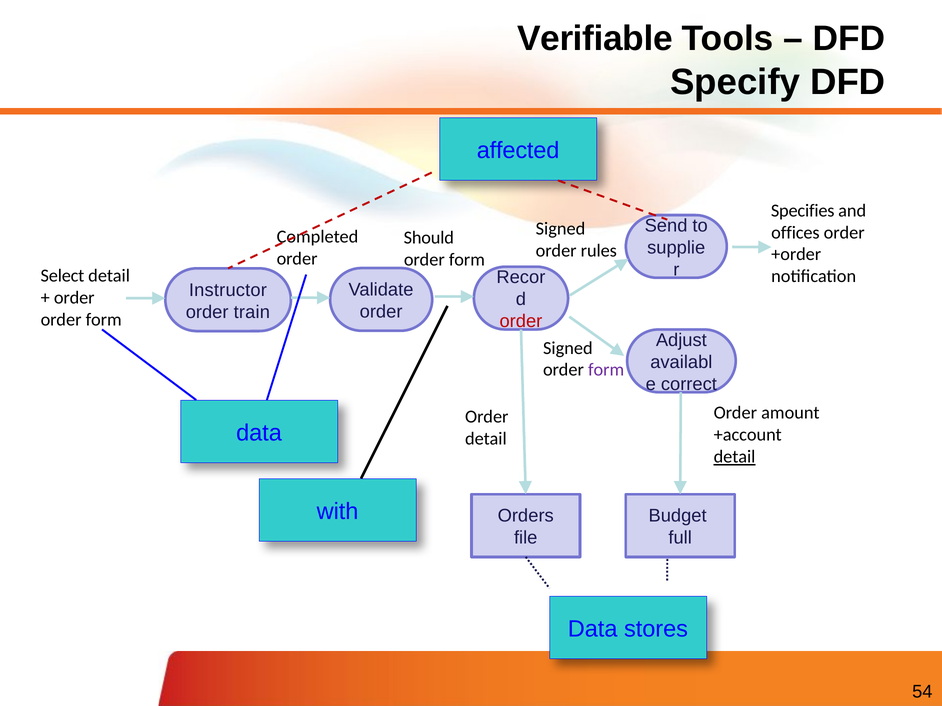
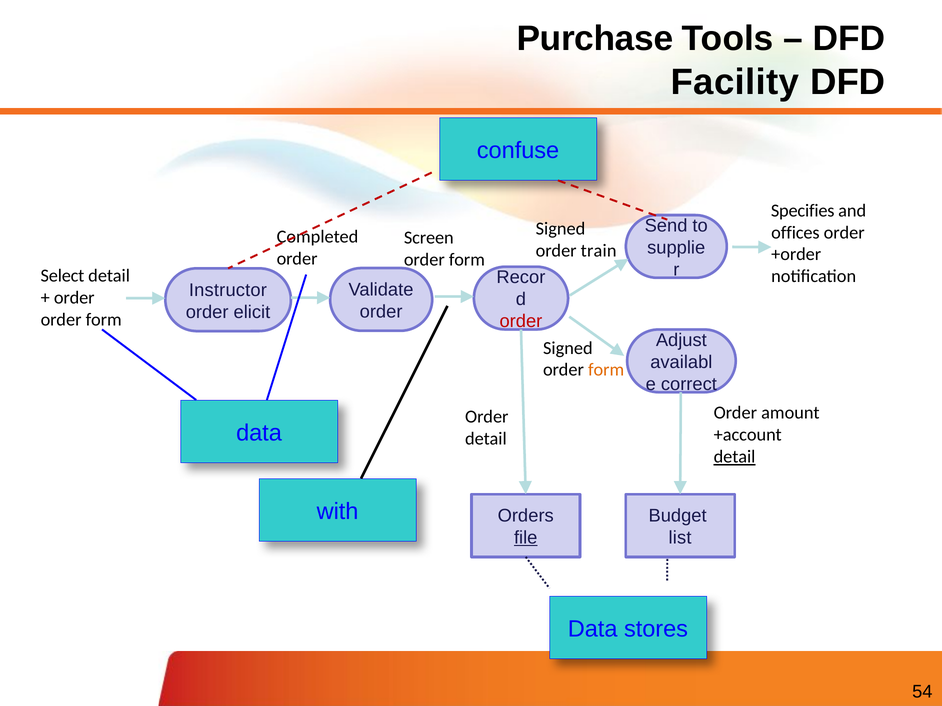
Verifiable: Verifiable -> Purchase (595, 39)
Specify: Specify -> Facility (735, 82)
affected: affected -> confuse (518, 151)
Should: Should -> Screen (429, 238)
rules: rules -> train (599, 251)
train: train -> elicit (252, 312)
form colour: purple -> orange (606, 370)
file underline: none -> present (526, 538)
full: full -> list (680, 538)
